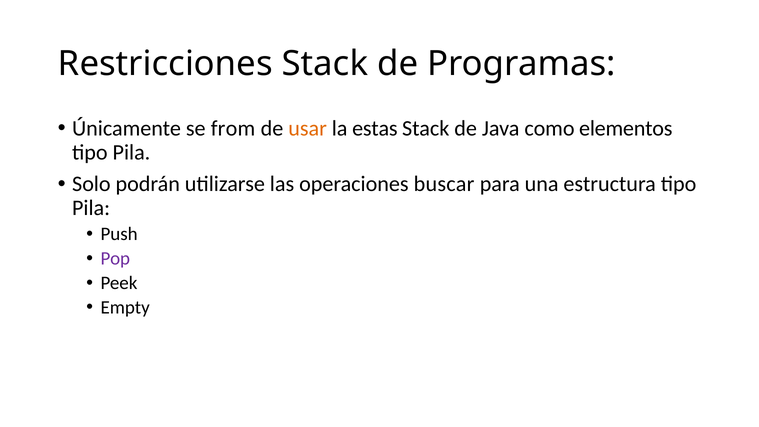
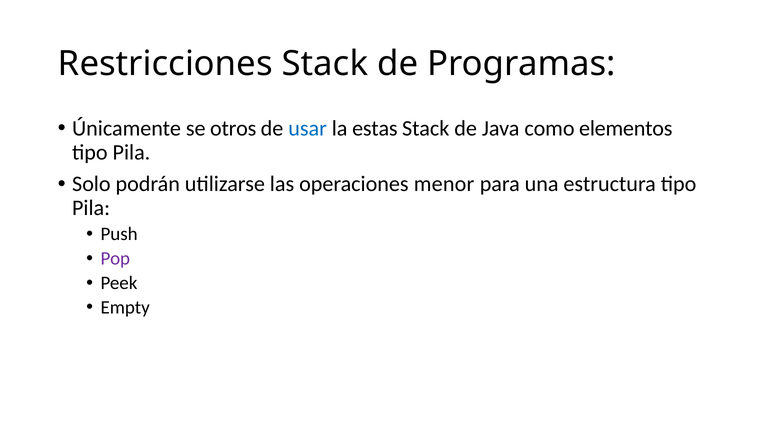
from: from -> otros (233, 128)
usar colour: orange -> blue (308, 128)
buscar: buscar -> menor (444, 184)
